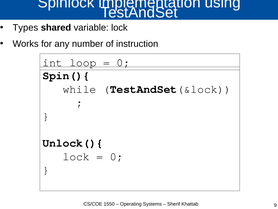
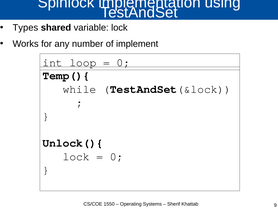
instruction: instruction -> implement (137, 44)
Spin(){: Spin(){ -> Temp(){ (66, 75)
